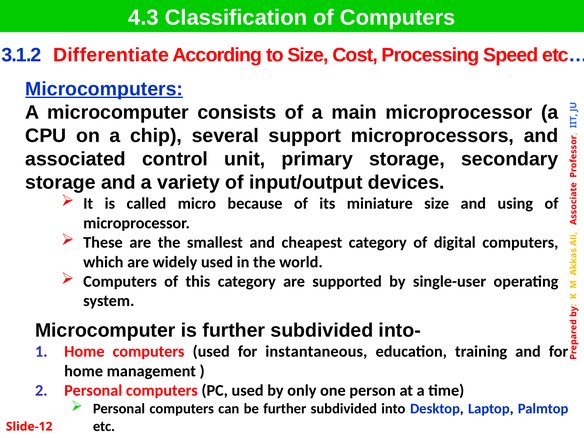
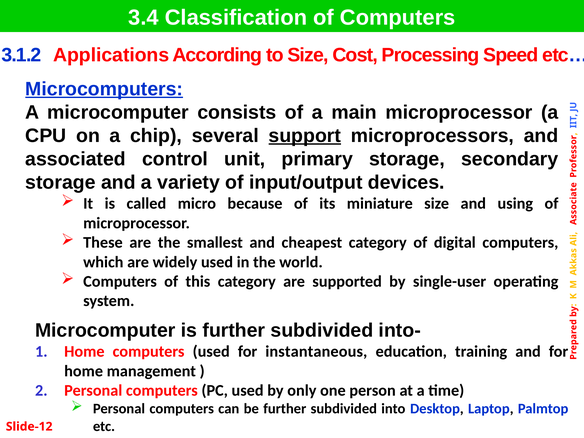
4.3: 4.3 -> 3.4 (144, 18)
Differentiate: Differentiate -> Applications (111, 55)
support underline: none -> present (305, 136)
